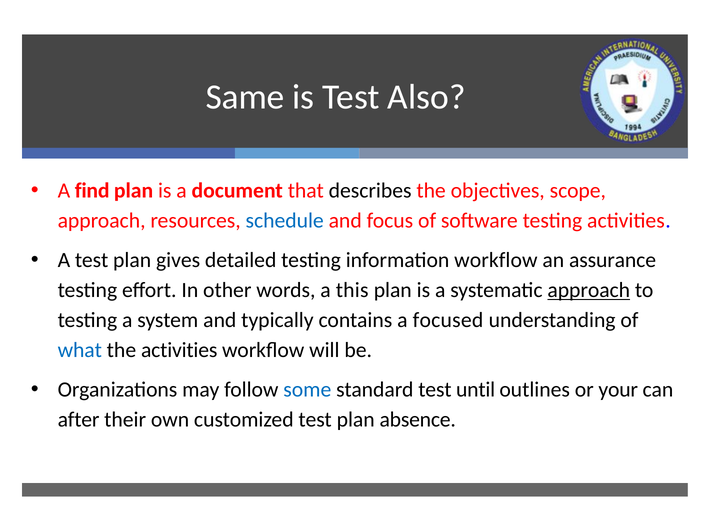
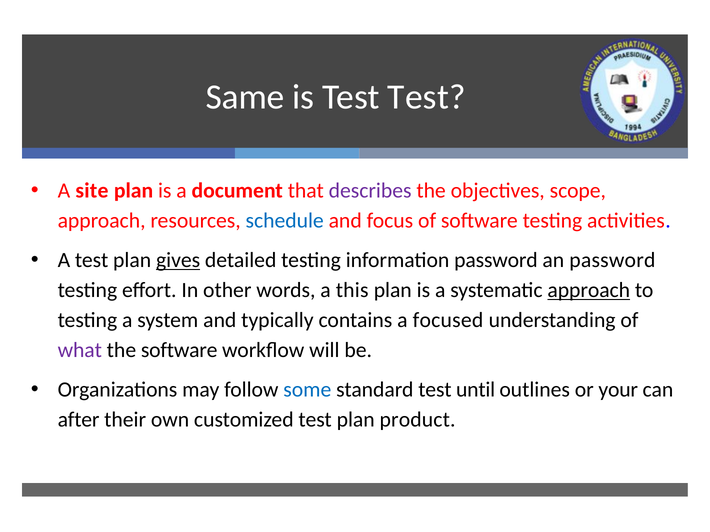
Test Also: Also -> Test (427, 97)
find: find -> site (92, 191)
describes colour: black -> purple (370, 191)
gives underline: none -> present (178, 261)
information workflow: workflow -> password (496, 261)
an assurance: assurance -> password (612, 261)
what colour: blue -> purple (80, 350)
the activities: activities -> software (179, 350)
absence: absence -> product (418, 420)
